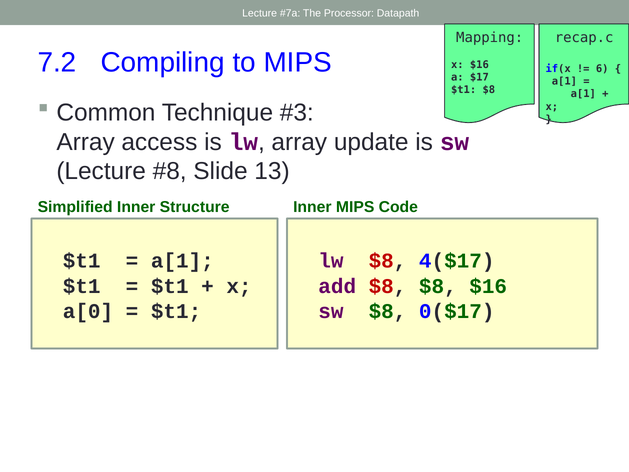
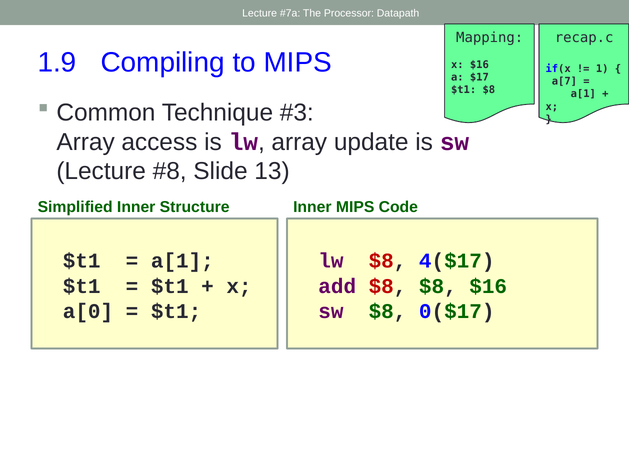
7.2: 7.2 -> 1.9 (57, 62)
6: 6 -> 1 (602, 69)
a[1: a[1 -> a[7 (564, 81)
